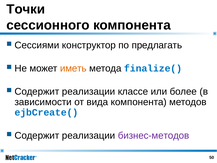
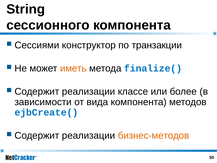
Точки: Точки -> String (26, 9)
предлагать: предлагать -> транзакции (157, 45)
бизнес-методов colour: purple -> orange (154, 135)
